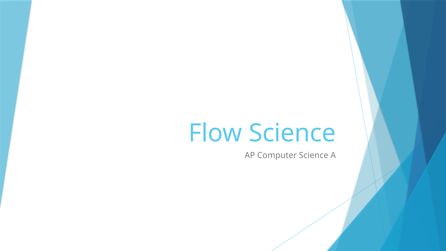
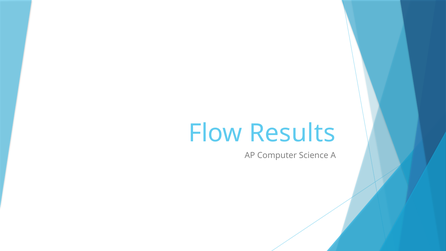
Flow Science: Science -> Results (292, 133)
